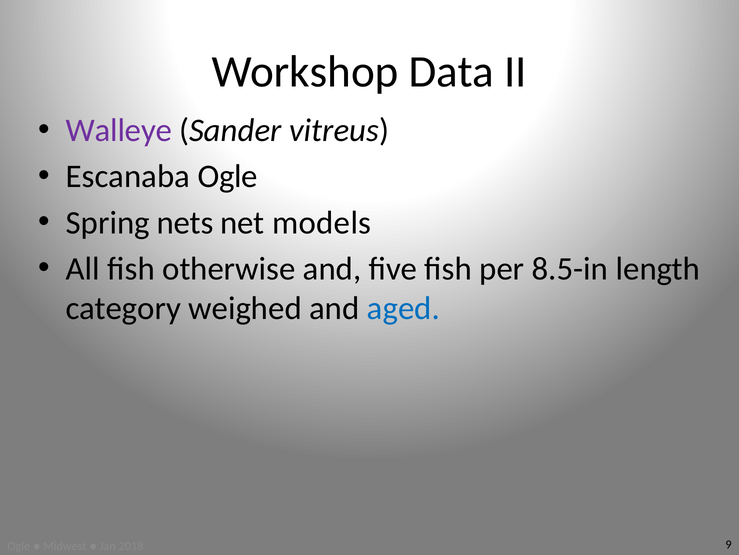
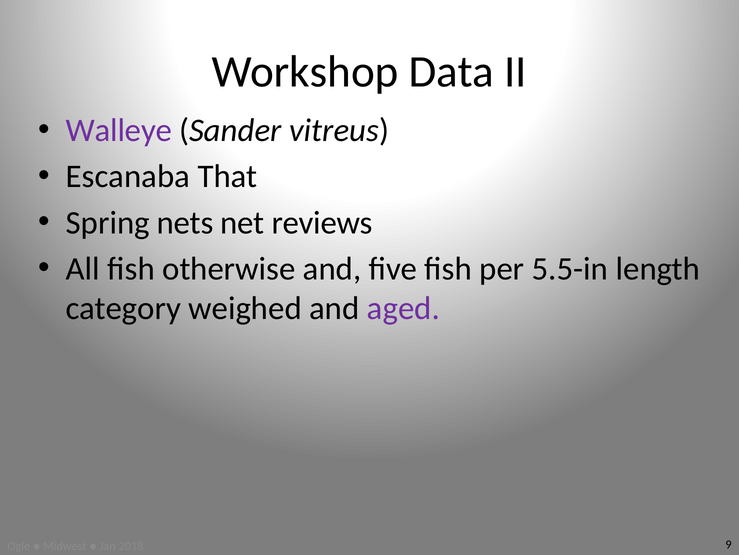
Escanaba Ogle: Ogle -> That (227, 176)
models: models -> reviews (322, 222)
8.5-in: 8.5-in -> 5.5-in (570, 268)
aged colour: blue -> purple (403, 308)
